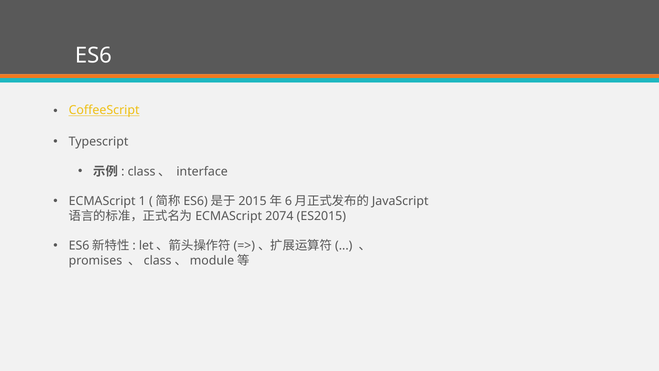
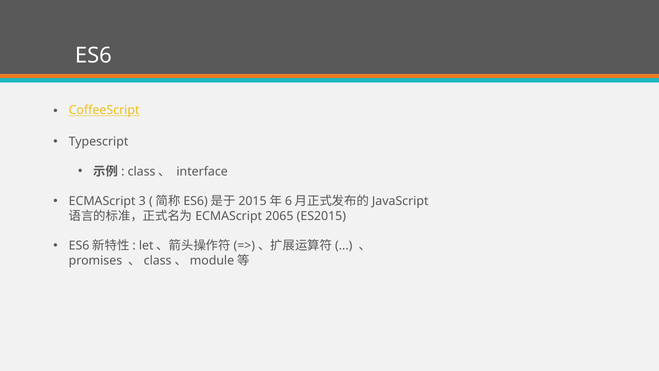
1: 1 -> 3 (142, 201)
2074: 2074 -> 2065 (279, 216)
